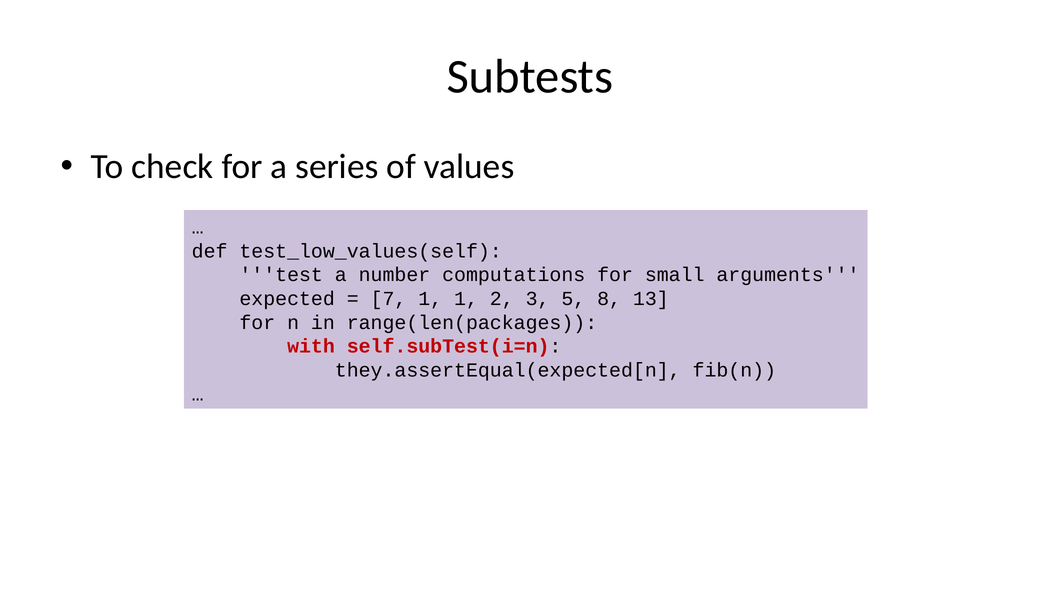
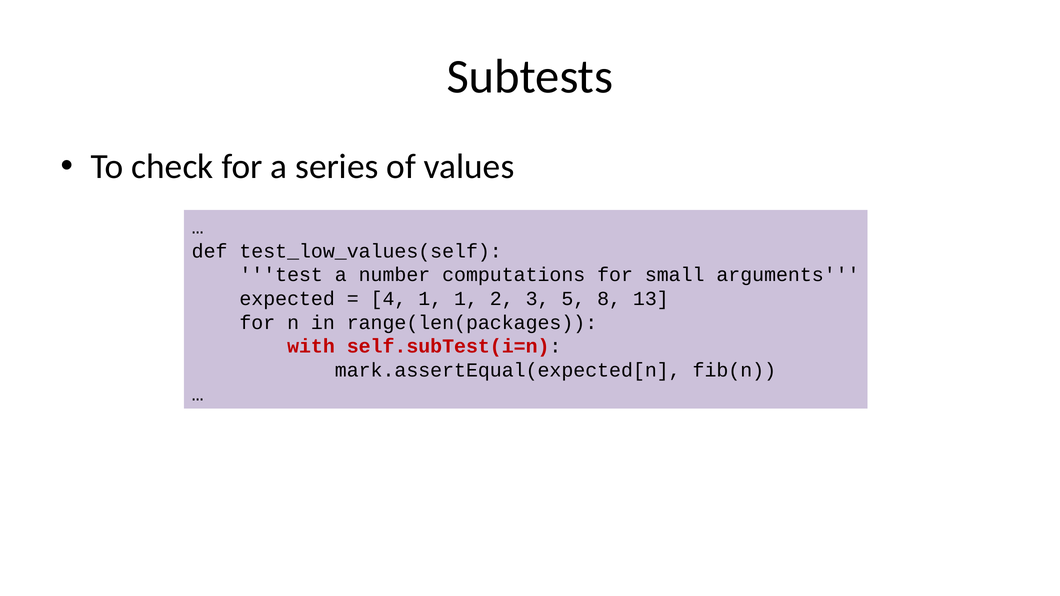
7: 7 -> 4 (388, 299)
they.assertEqual(expected[n: they.assertEqual(expected[n -> mark.assertEqual(expected[n (508, 370)
